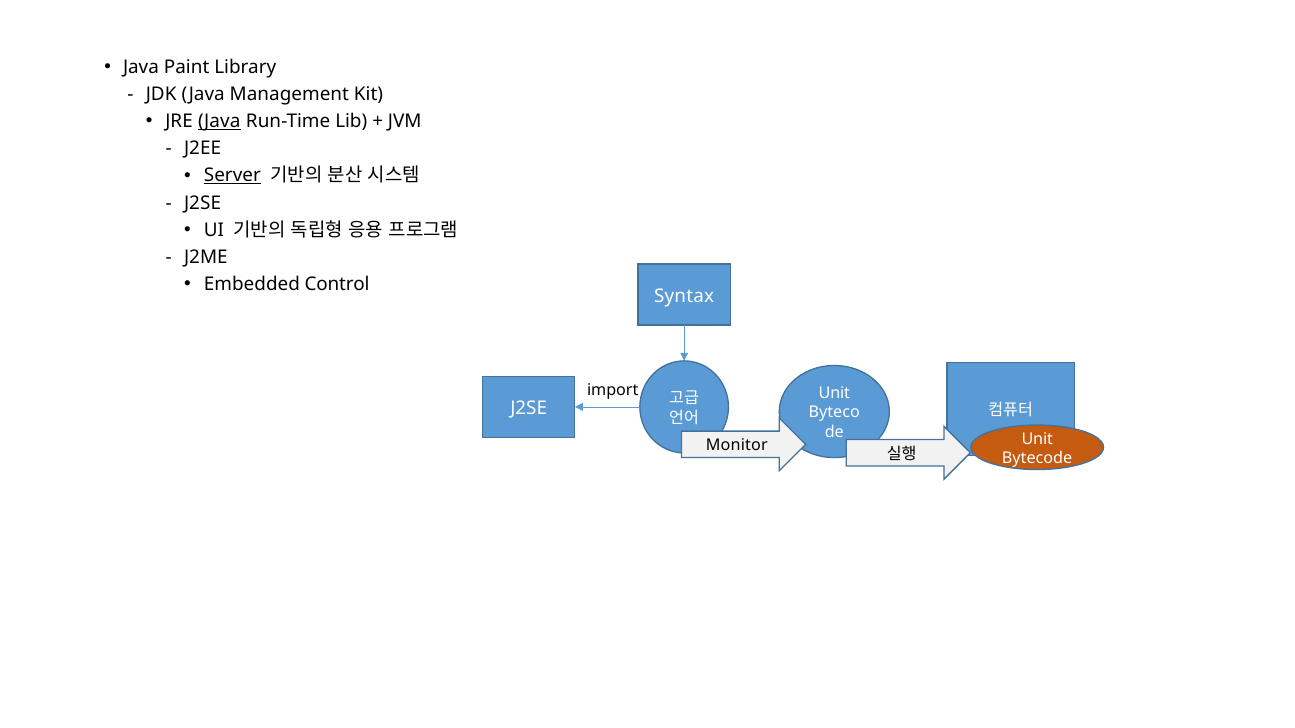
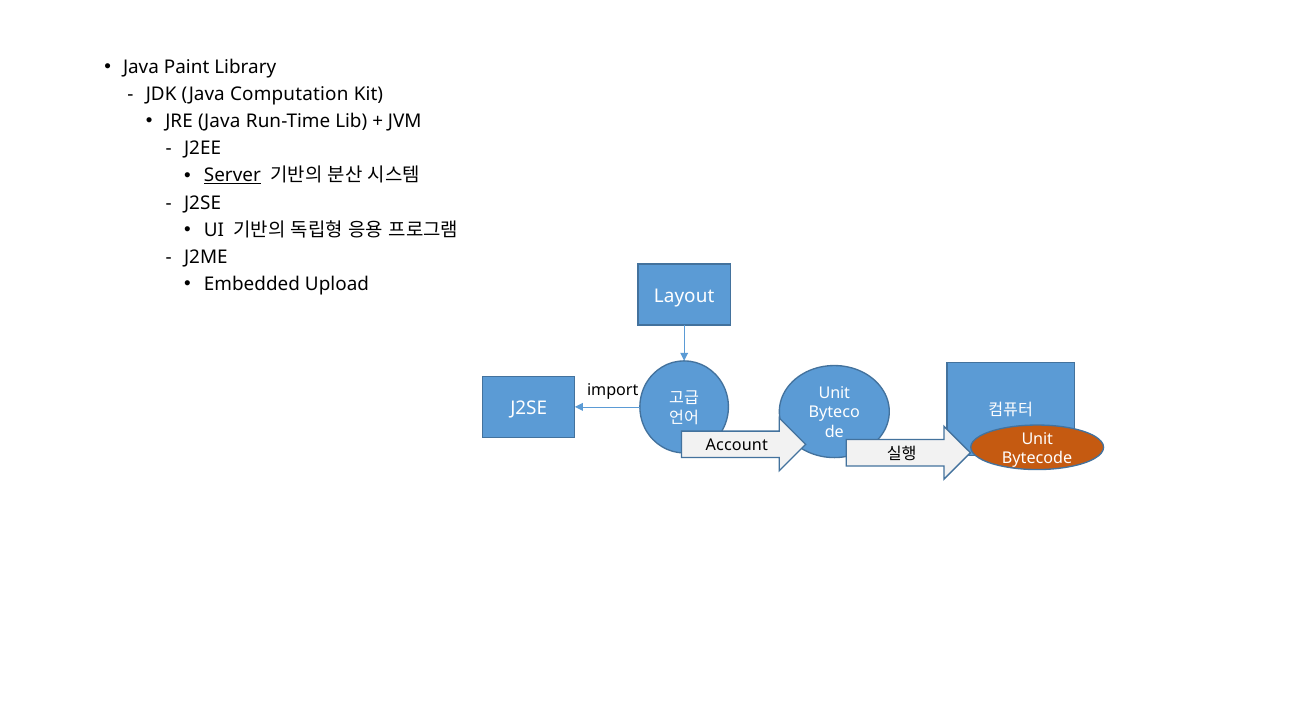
Management: Management -> Computation (289, 94)
Java underline: present -> none (219, 121)
Control: Control -> Upload (337, 284)
Syntax: Syntax -> Layout (684, 296)
Monitor: Monitor -> Account (737, 446)
